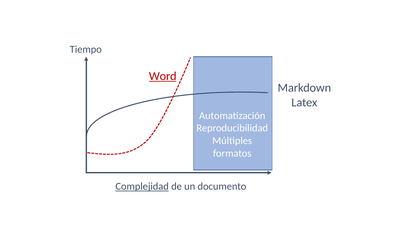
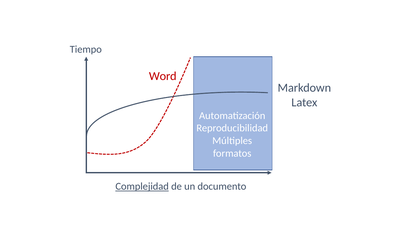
Word underline: present -> none (163, 76)
